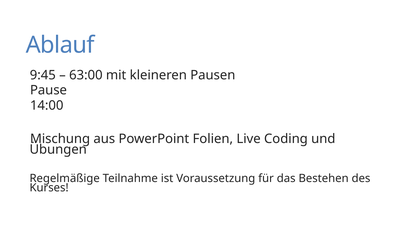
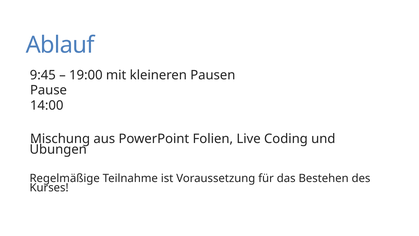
63:00: 63:00 -> 19:00 (86, 75)
